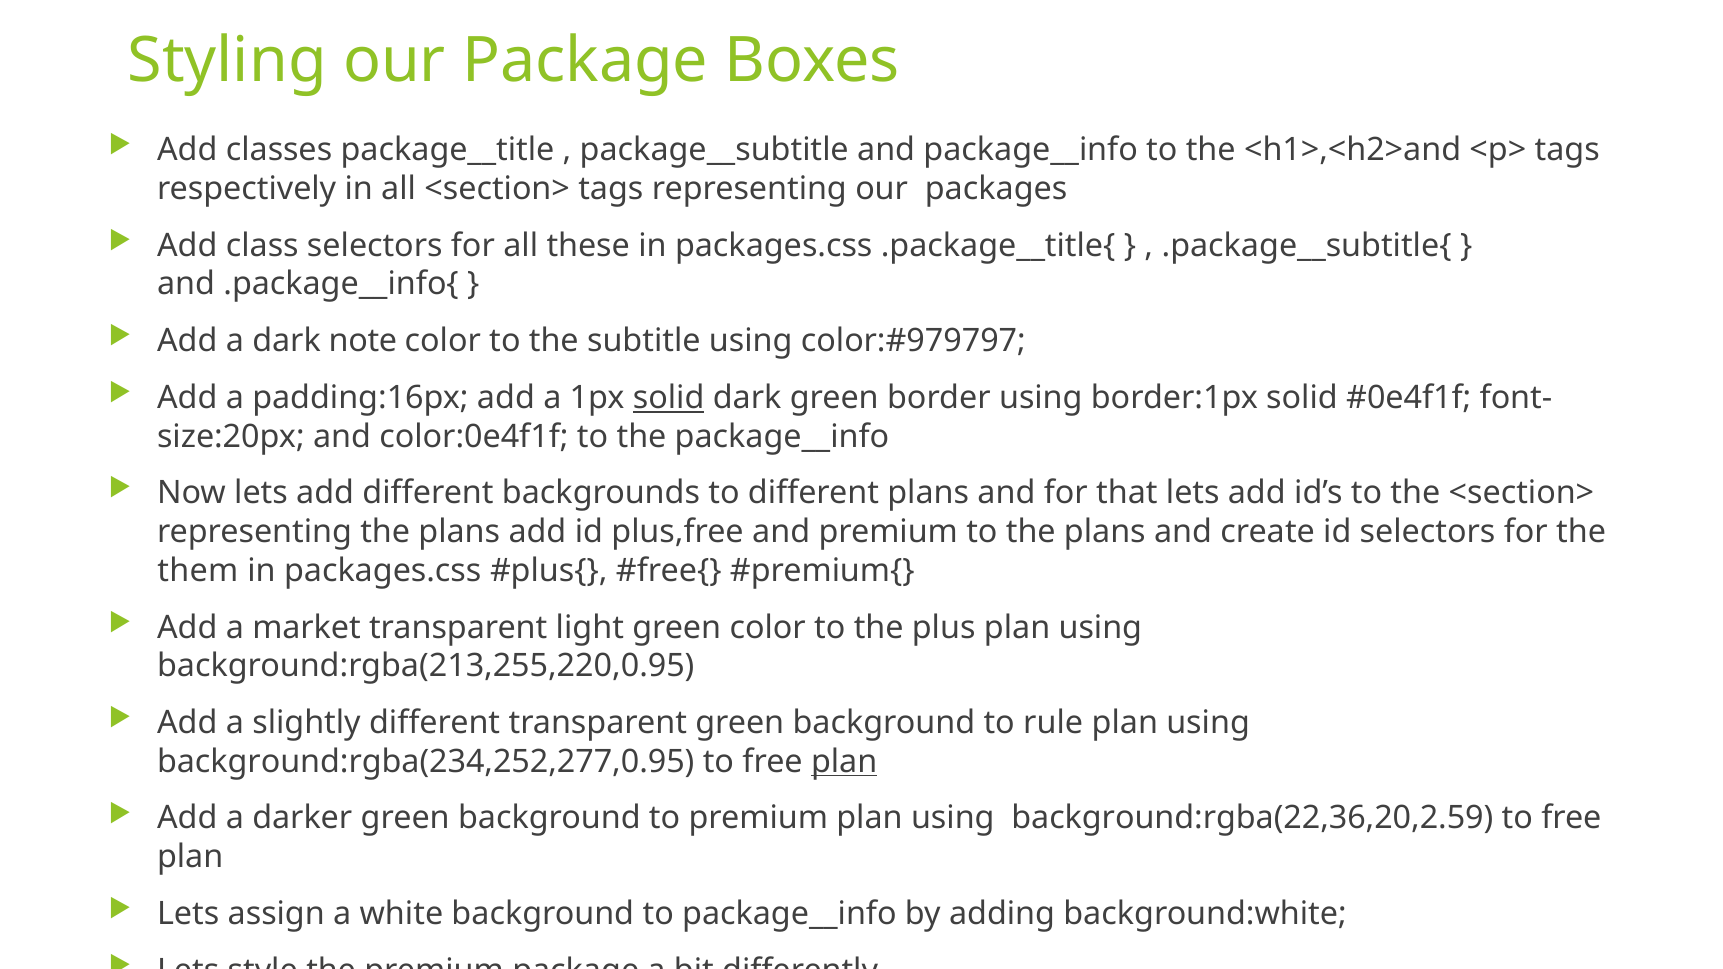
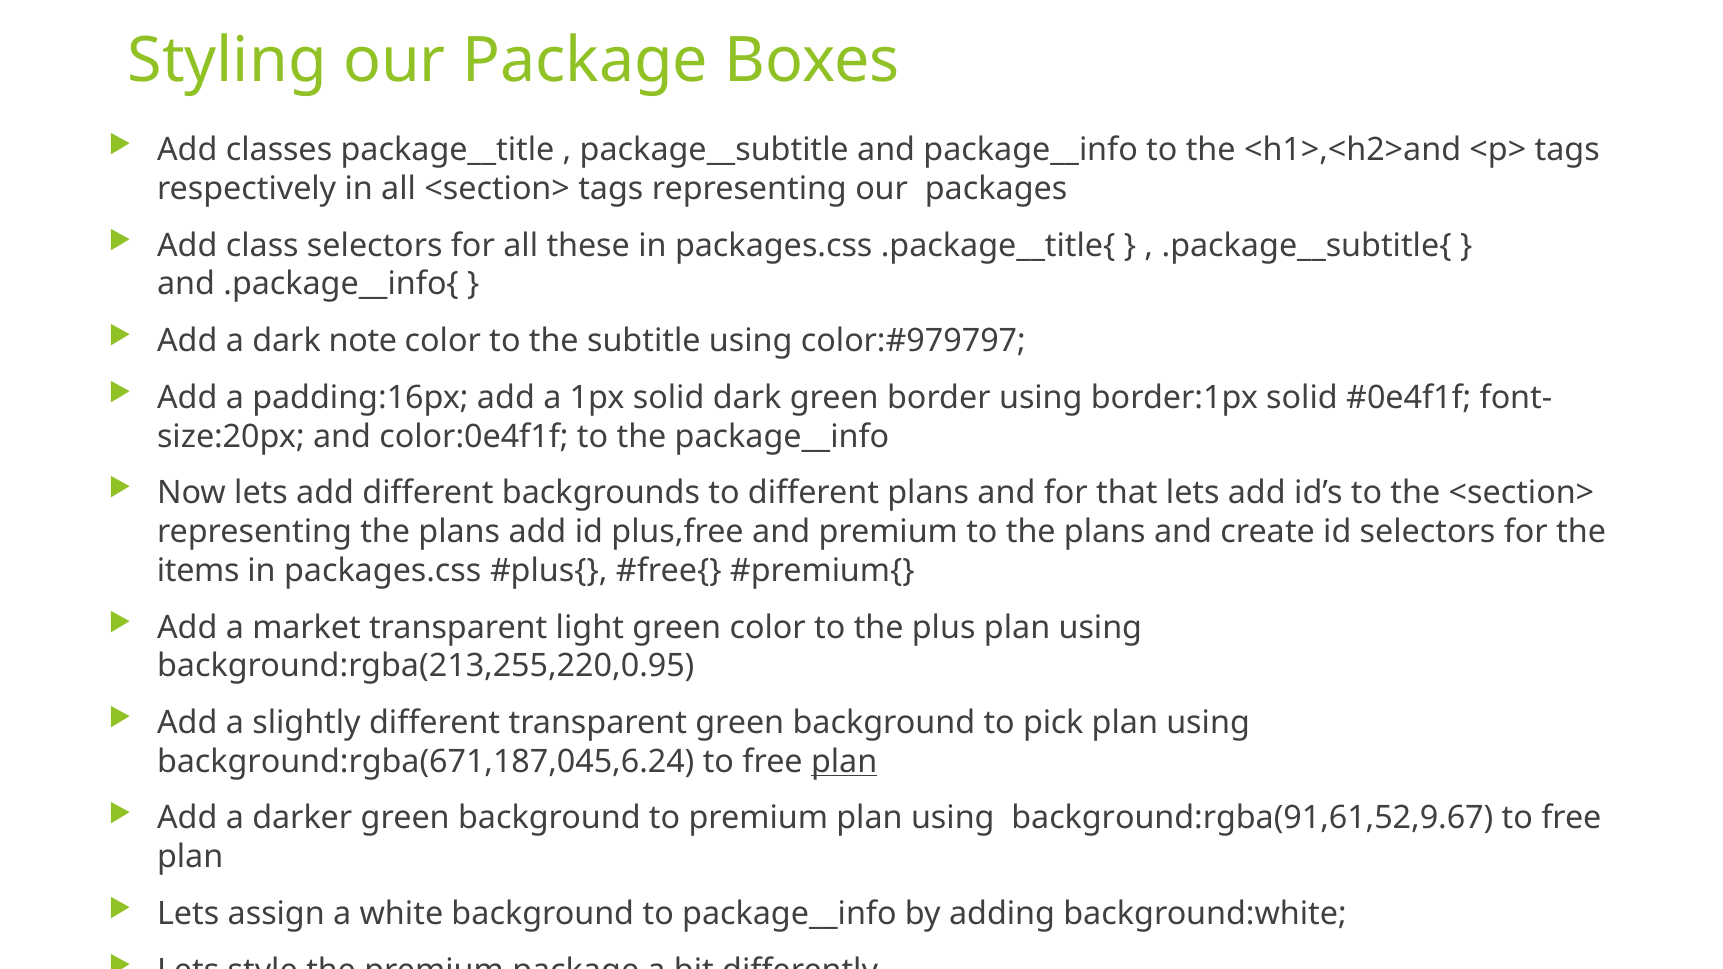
solid underline: present -> none (669, 398)
them: them -> items (198, 571)
rule: rule -> pick (1053, 723)
background:rgba(234,252,277,0.95: background:rgba(234,252,277,0.95 -> background:rgba(671,187,045,6.24 (426, 762)
background:rgba(22,36,20,2.59: background:rgba(22,36,20,2.59 -> background:rgba(91,61,52,9.67 (1252, 818)
